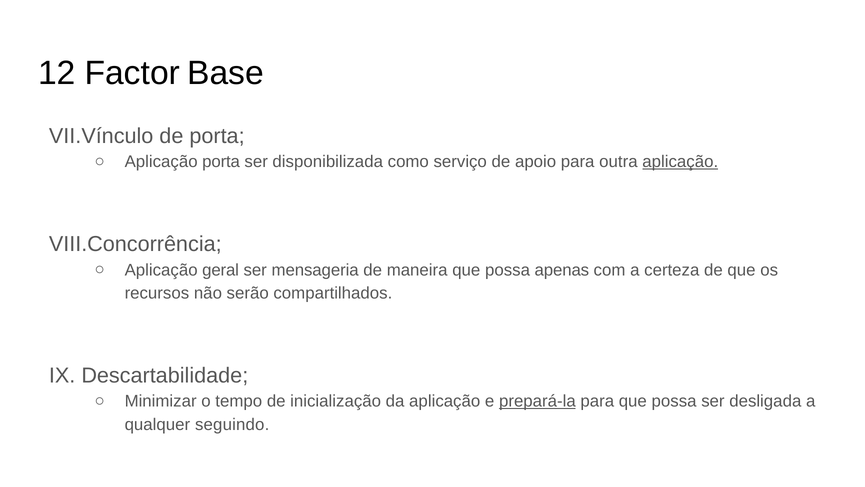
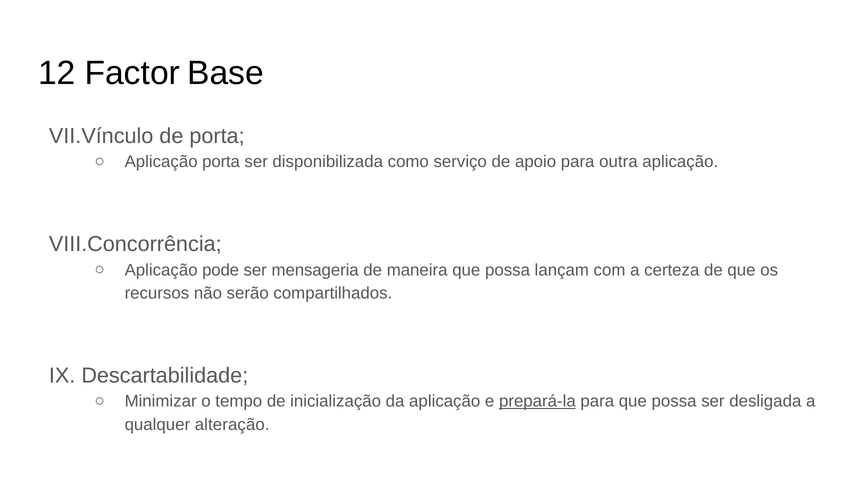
aplicação underline: present -> none (680, 162)
geral: geral -> pode (221, 270)
apenas: apenas -> lançam (562, 270)
seguindo: seguindo -> alteração (232, 424)
